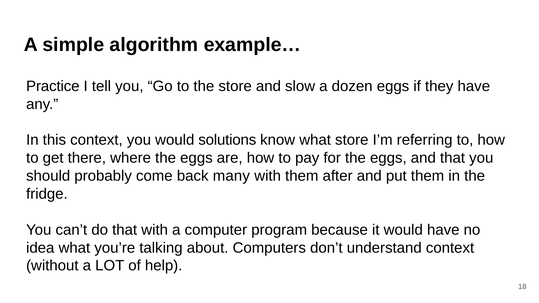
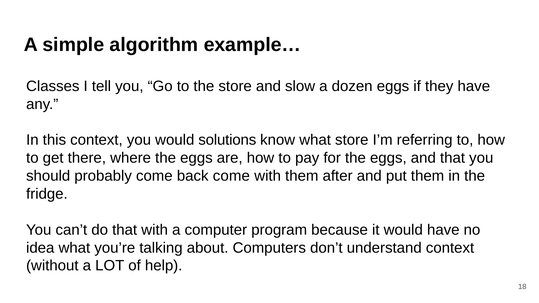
Practice: Practice -> Classes (53, 86)
back many: many -> come (231, 176)
